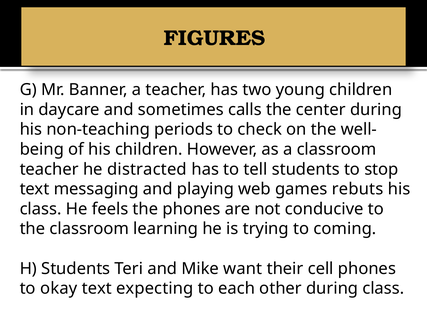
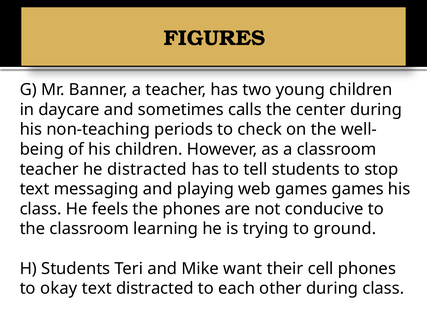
games rebuts: rebuts -> games (358, 189)
coming: coming -> ground (345, 229)
text expecting: expecting -> distracted (155, 289)
